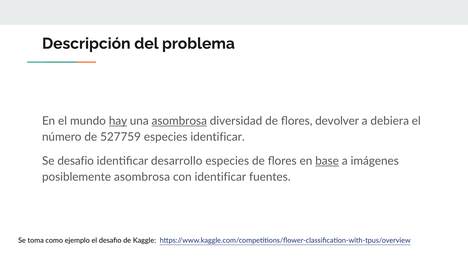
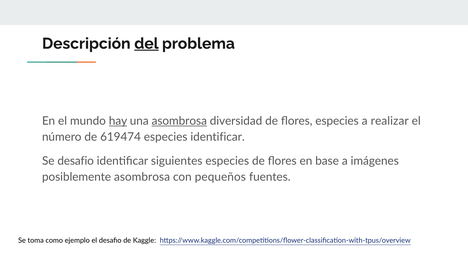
del underline: none -> present (146, 44)
flores devolver: devolver -> especies (337, 121)
debiera: debiera -> realizar (390, 121)
527759: 527759 -> 619474 (121, 137)
desarrollo: desarrollo -> siguientes (177, 161)
base underline: present -> none (327, 161)
con identificar: identificar -> pequeños (220, 177)
